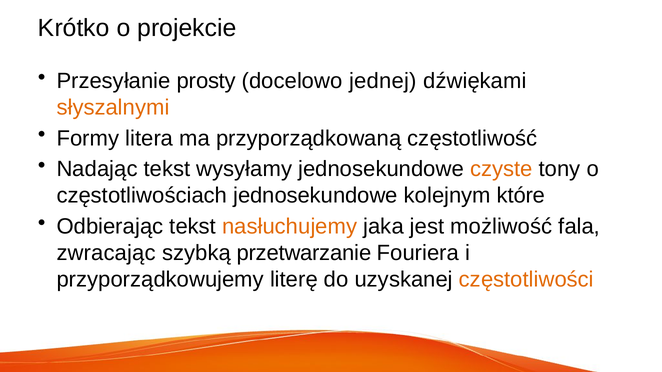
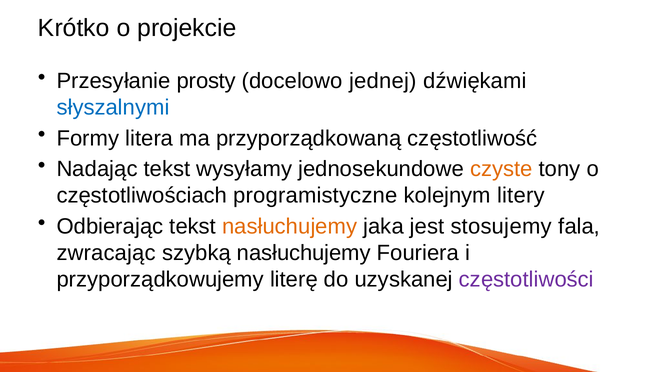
słyszalnymi colour: orange -> blue (113, 107)
częstotliwościach jednosekundowe: jednosekundowe -> programistyczne (315, 196)
które: które -> litery (521, 196)
możliwość: możliwość -> stosujemy (501, 227)
szybką przetwarzanie: przetwarzanie -> nasłuchujemy (304, 253)
częstotliwości colour: orange -> purple (526, 280)
